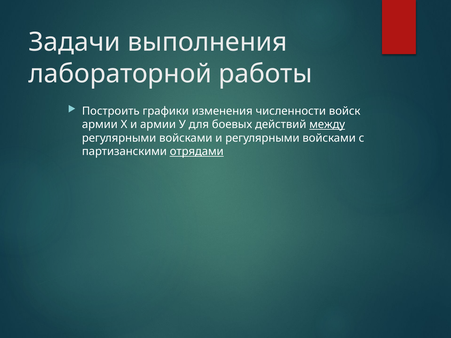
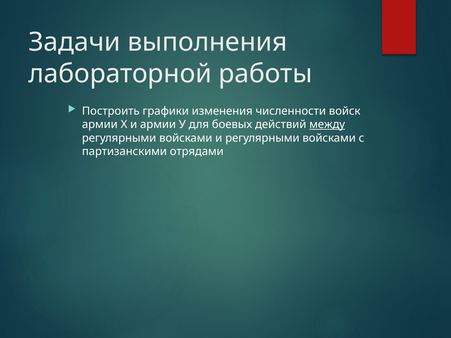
отрядами underline: present -> none (197, 152)
